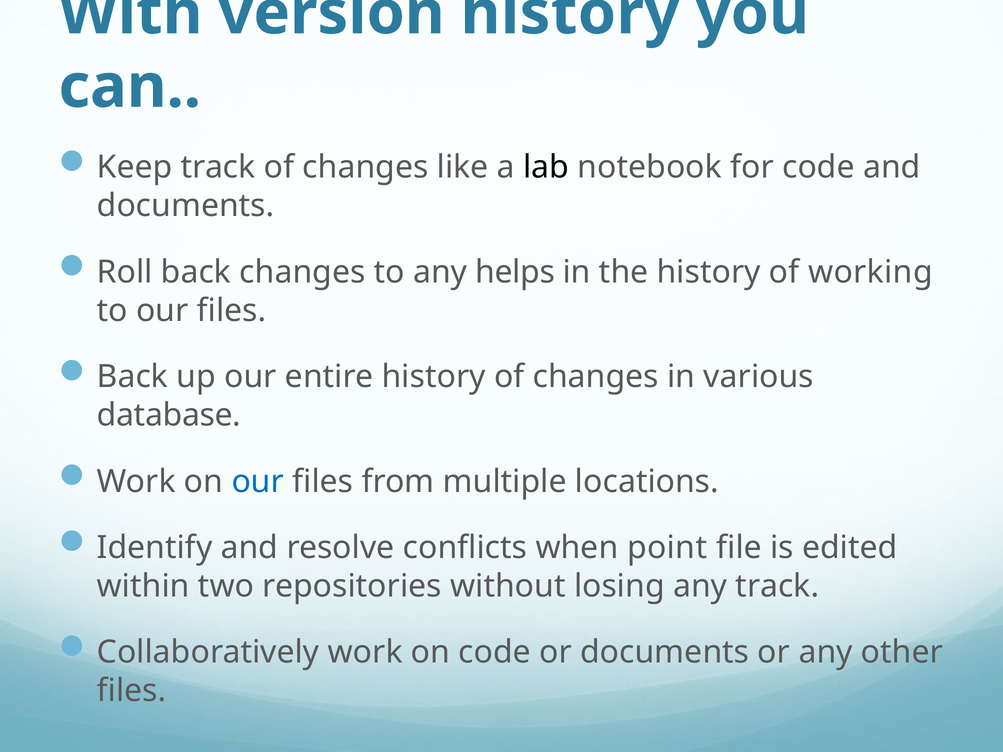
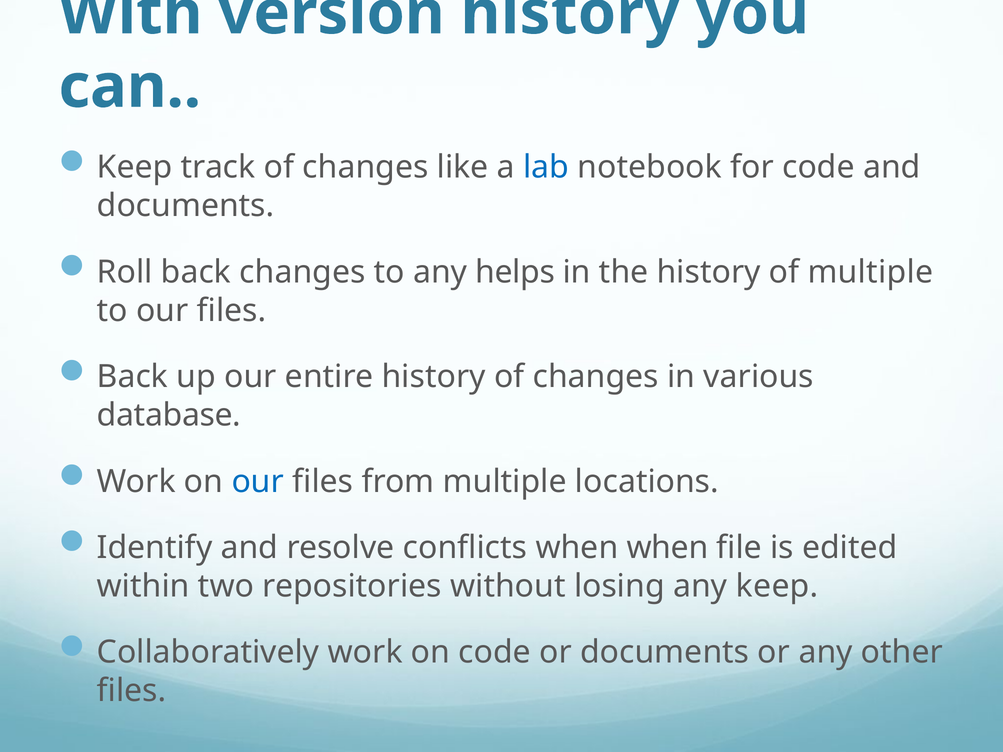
lab colour: black -> blue (546, 167)
of working: working -> multiple (871, 272)
when point: point -> when (667, 548)
any track: track -> keep (777, 586)
